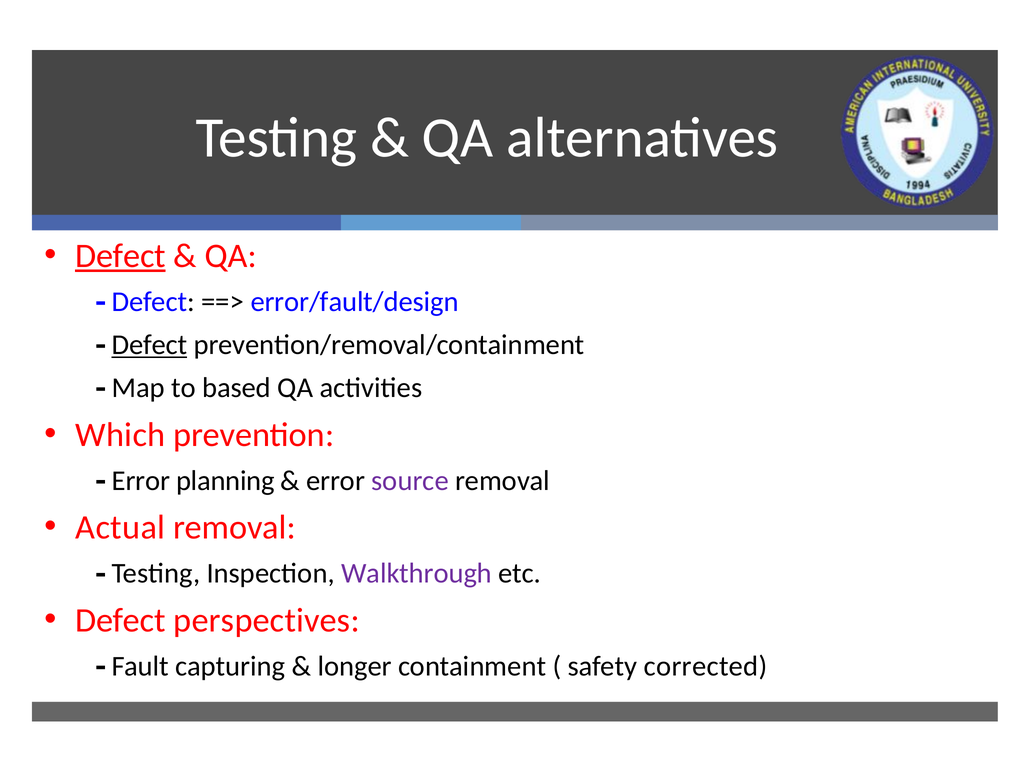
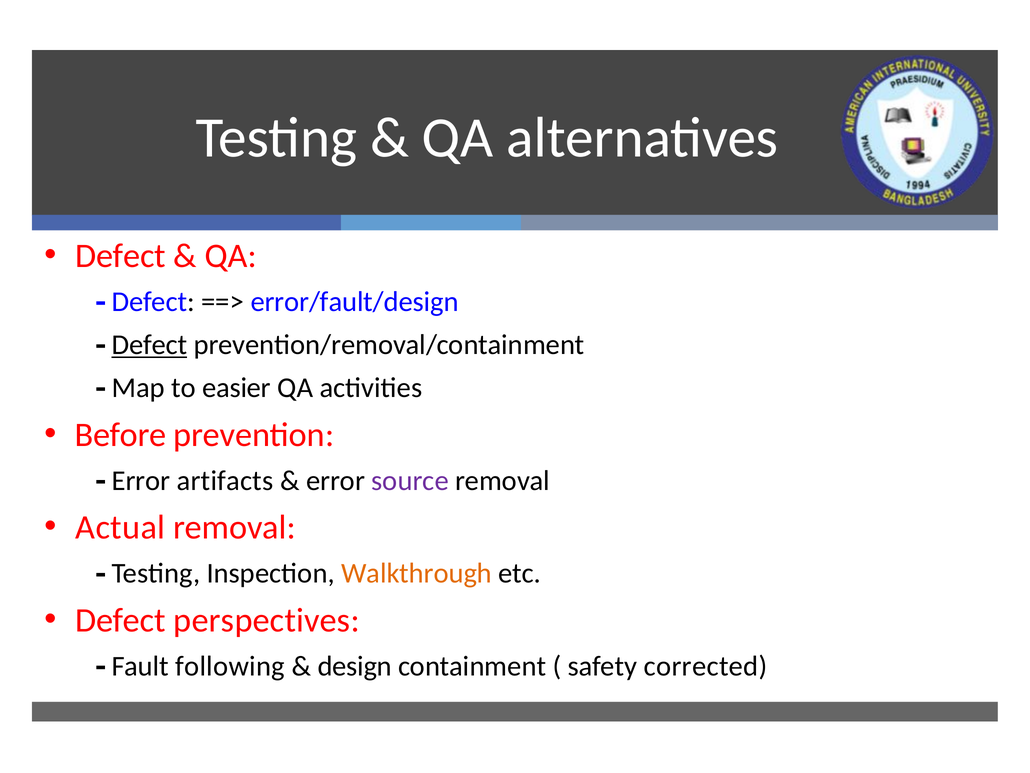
Defect underline: present -> none (121, 256)
based: based -> easier (237, 388)
Which: Which -> Before (121, 434)
planning: planning -> artifacts (225, 480)
Walkthrough colour: purple -> orange (417, 573)
capturing: capturing -> following (230, 666)
longer: longer -> design (355, 666)
